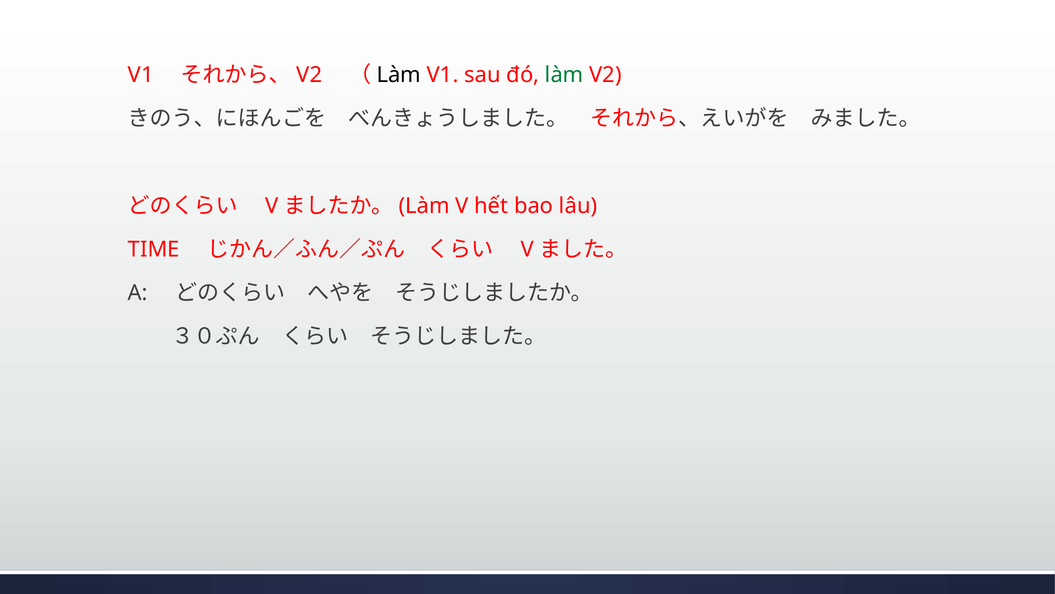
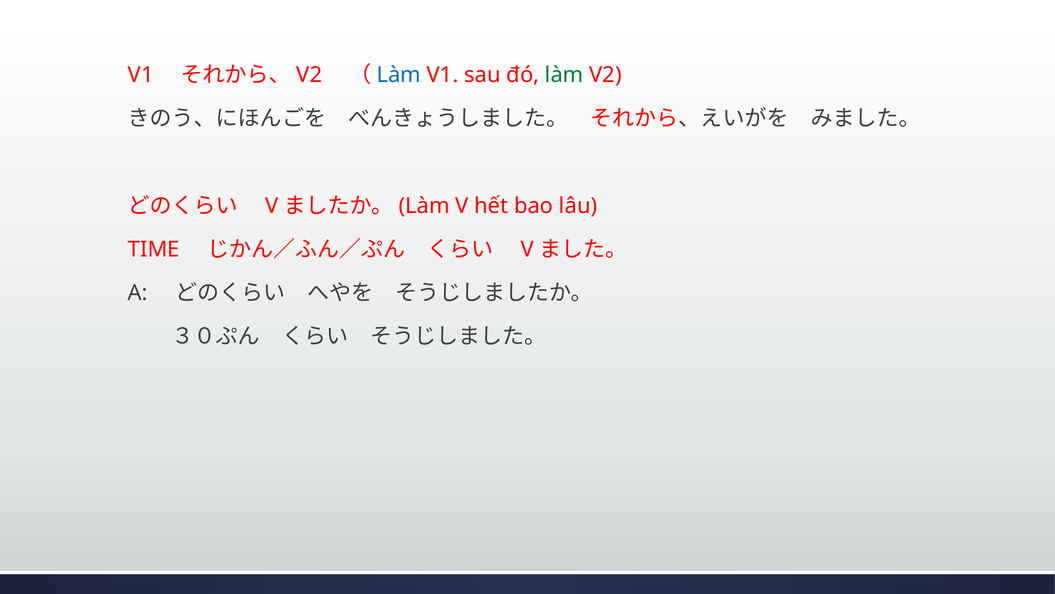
Làm colour: black -> blue (399, 75)
